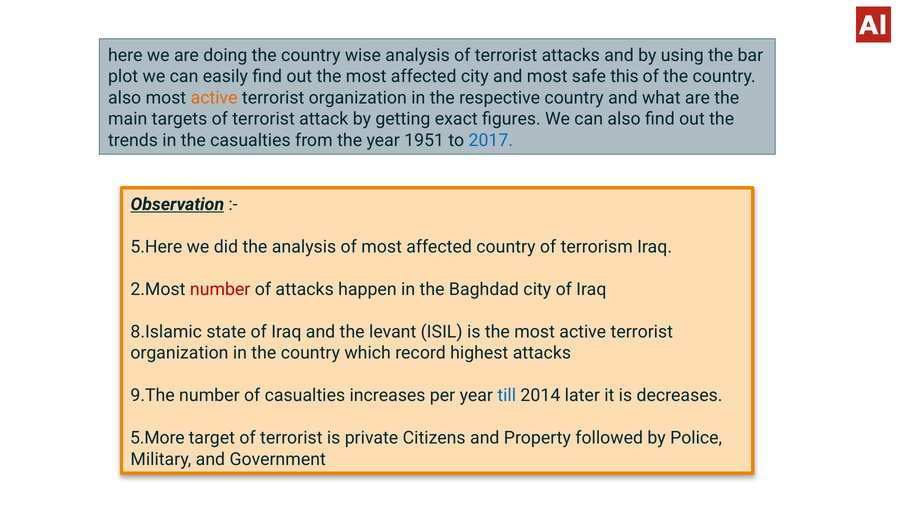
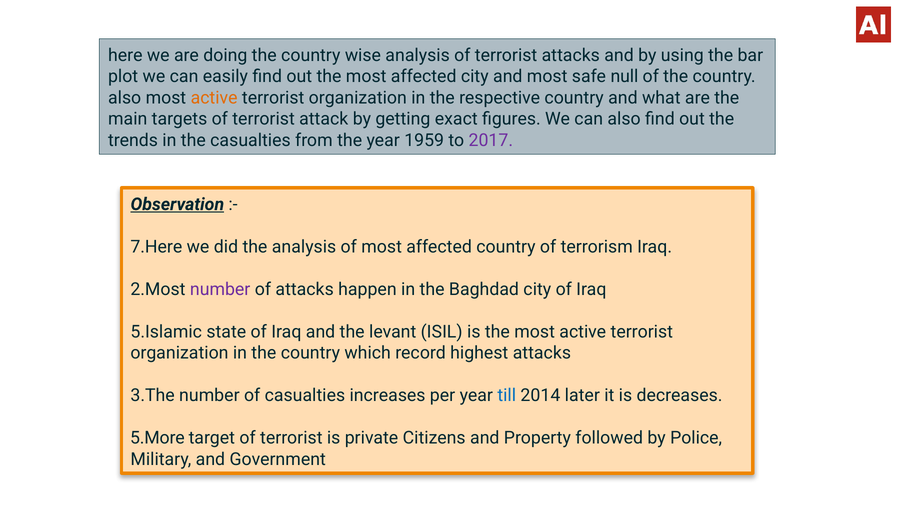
this: this -> null (624, 77)
1951: 1951 -> 1959 (424, 140)
2017 colour: blue -> purple (491, 140)
5.Here: 5.Here -> 7.Here (156, 247)
number colour: red -> purple (220, 289)
8.Islamic: 8.Islamic -> 5.Islamic (166, 332)
9.The: 9.The -> 3.The (153, 395)
